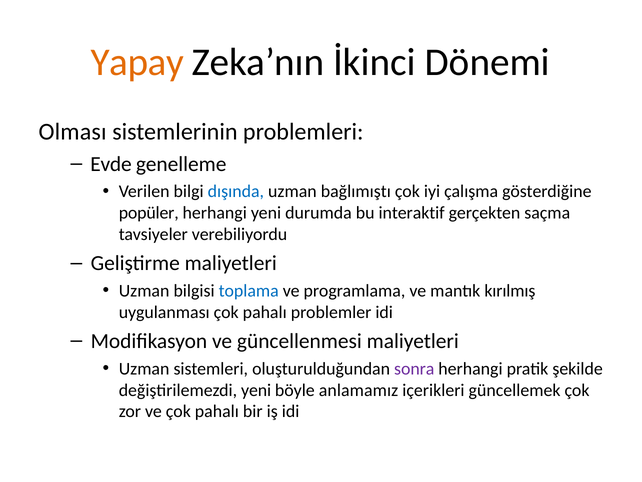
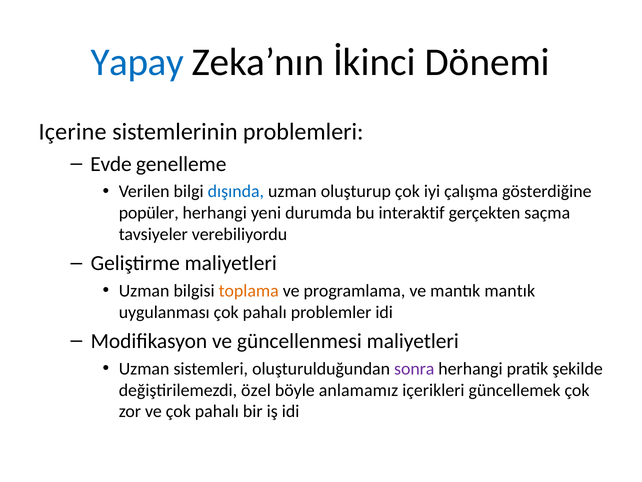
Yapay colour: orange -> blue (137, 62)
Olması: Olması -> Içerine (73, 132)
bağlımıştı: bağlımıştı -> oluşturup (356, 191)
toplama colour: blue -> orange (249, 291)
mantık kırılmış: kırılmış -> mantık (510, 291)
değiştirilemezdi yeni: yeni -> özel (256, 390)
